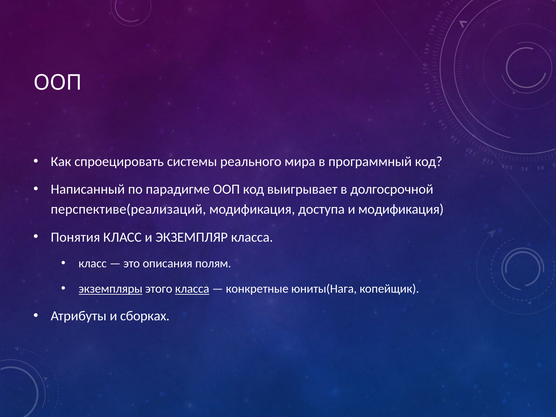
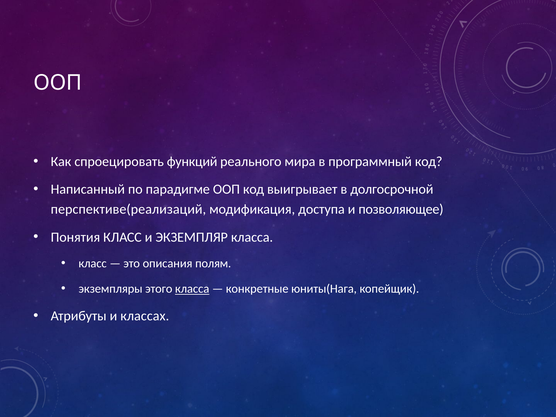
системы: системы -> функций (192, 162)
и модификация: модификация -> позволяющее (401, 209)
экземпляры underline: present -> none (111, 289)
сборках: сборках -> классах (145, 316)
